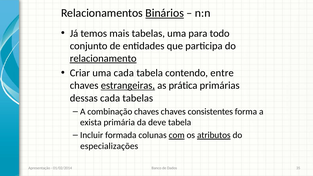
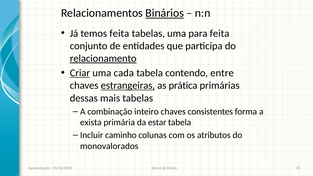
temos mais: mais -> feita (119, 33)
para todo: todo -> feita (220, 33)
Criar underline: none -> present (80, 73)
dessas cada: cada -> mais (110, 98)
combinação chaves: chaves -> inteiro (147, 112)
deve: deve -> estar (157, 122)
formada: formada -> caminho (121, 135)
com underline: present -> none (177, 135)
atributos underline: present -> none (214, 135)
especializações: especializações -> monovalorados (109, 146)
